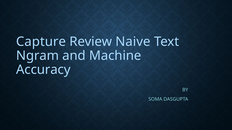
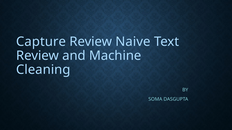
Ngram: Ngram -> Review (38, 56)
Accuracy: Accuracy -> Cleaning (43, 70)
